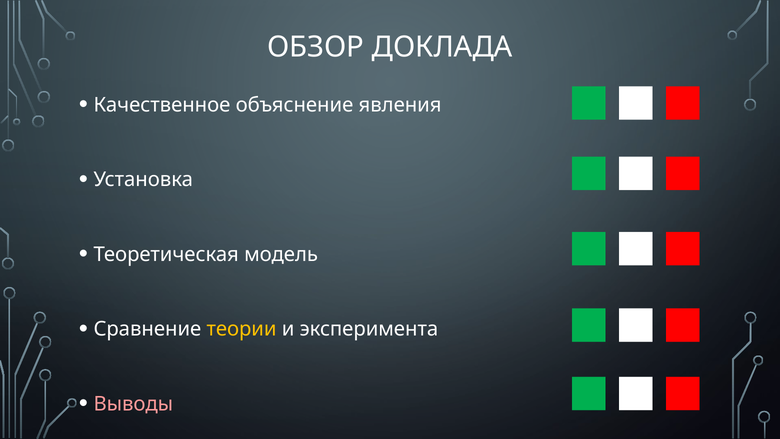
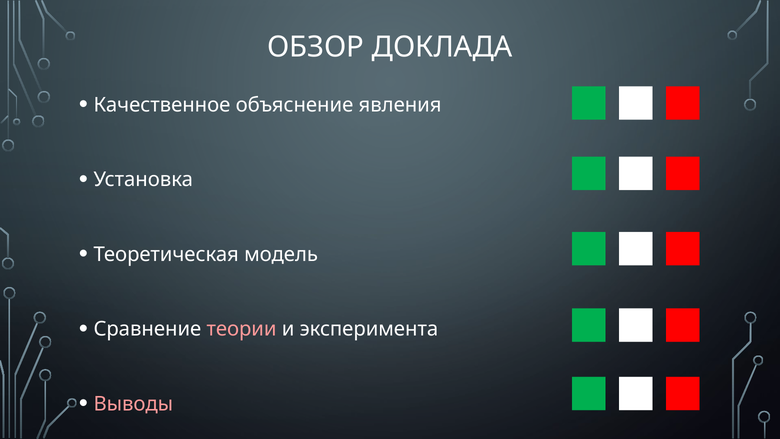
теории colour: yellow -> pink (242, 329)
